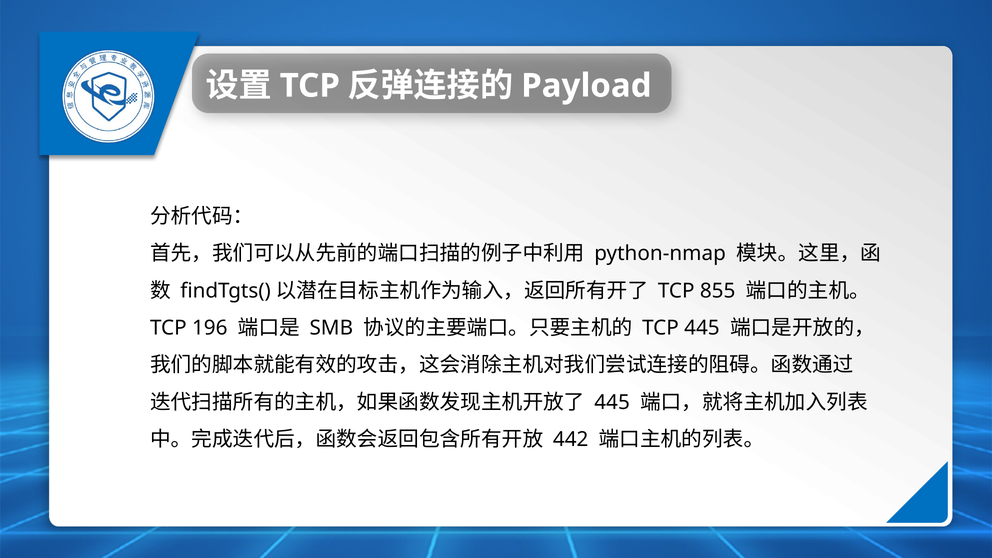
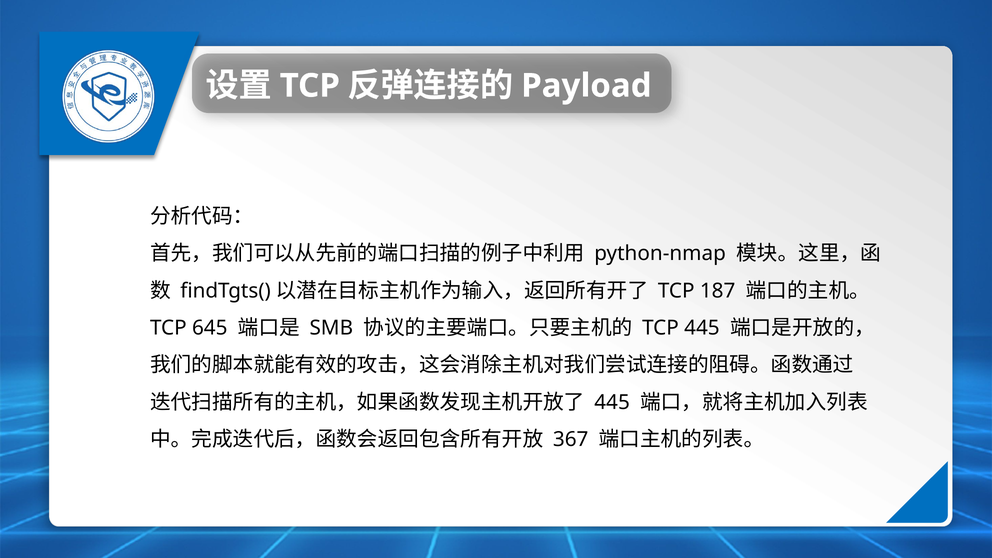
855: 855 -> 187 (718, 291)
196: 196 -> 645 (210, 328)
442: 442 -> 367 (571, 439)
